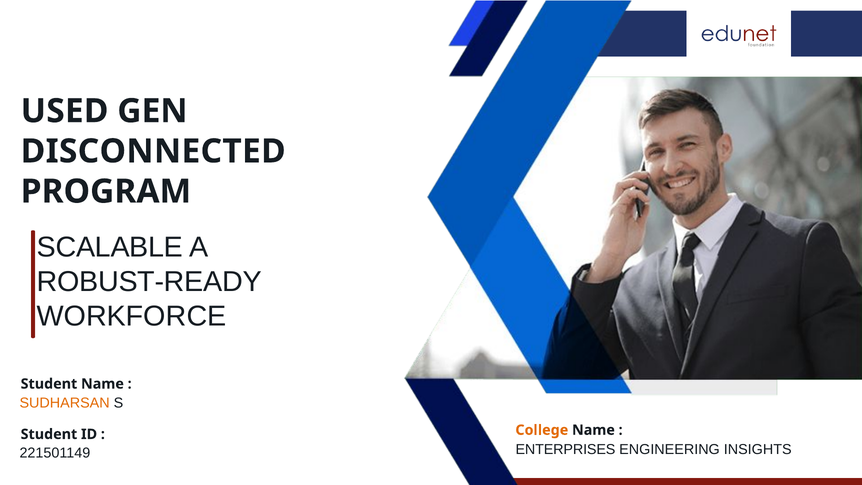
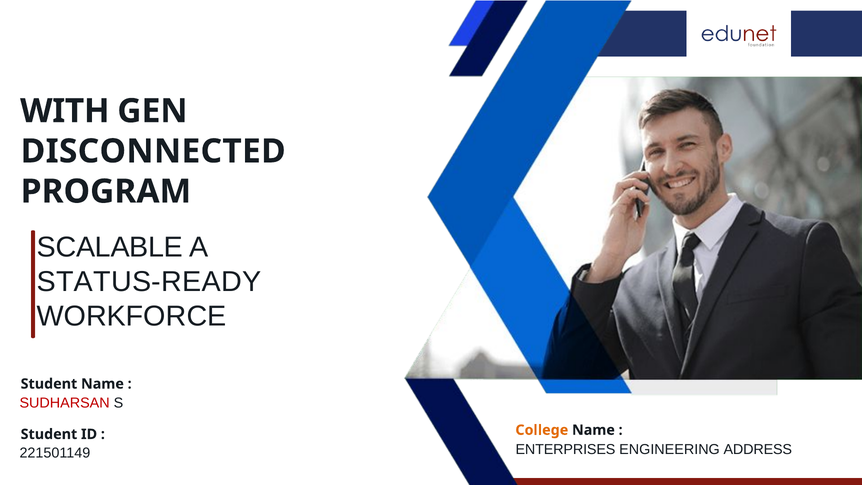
USED: USED -> WITH (65, 111)
ROBUST-READY: ROBUST-READY -> STATUS-READY (149, 282)
SUDHARSAN colour: orange -> red (65, 403)
INSIGHTS: INSIGHTS -> ADDRESS (758, 449)
